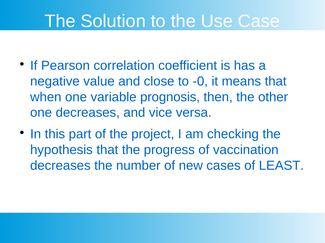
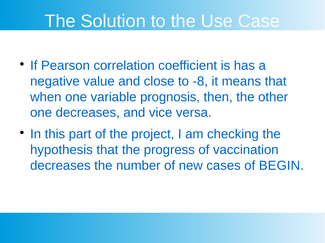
-0: -0 -> -8 (200, 82)
LEAST: LEAST -> BEGIN (281, 166)
